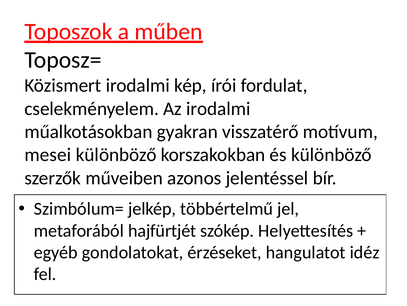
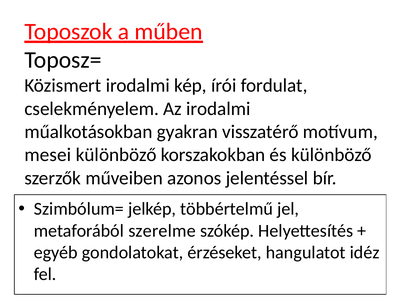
hajfürtjét: hajfürtjét -> szerelme (162, 230)
